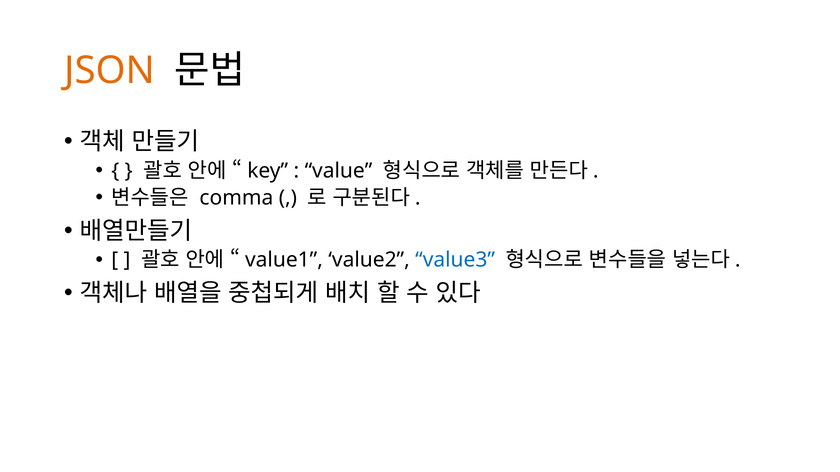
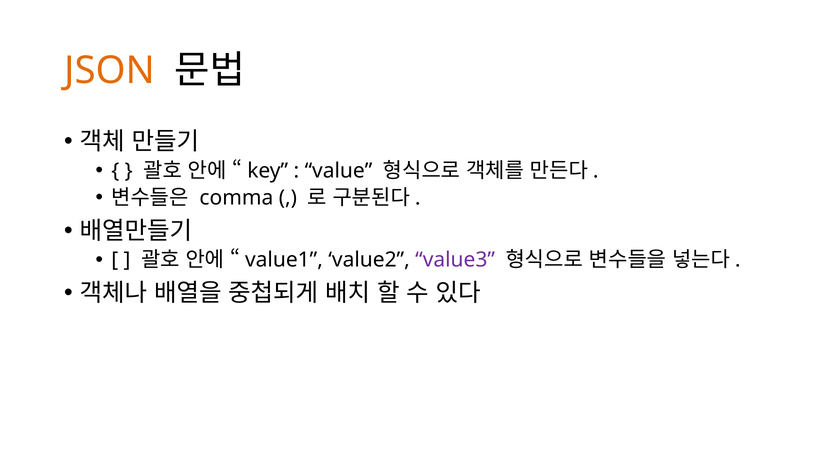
value3 colour: blue -> purple (455, 260)
